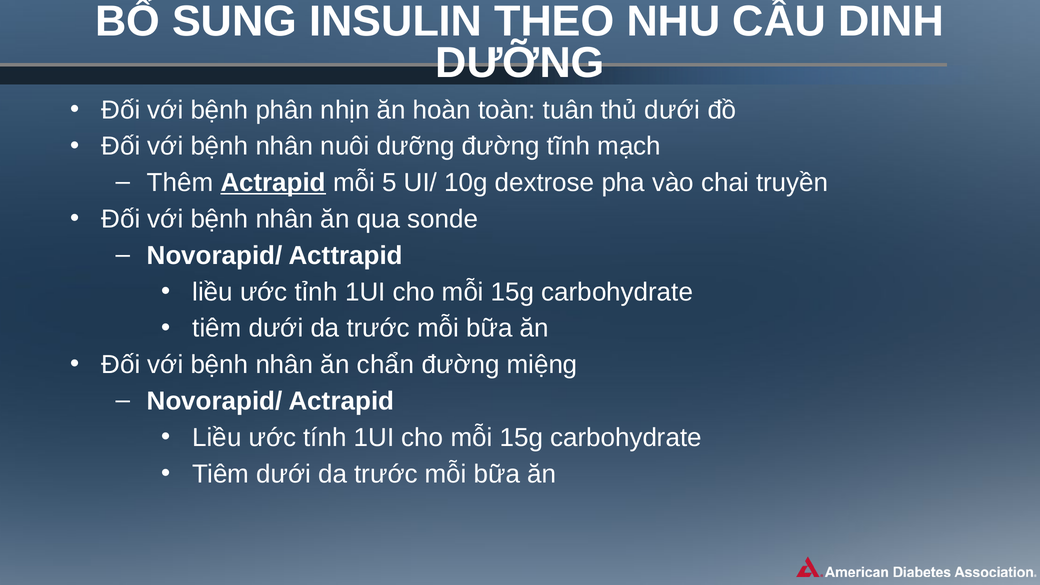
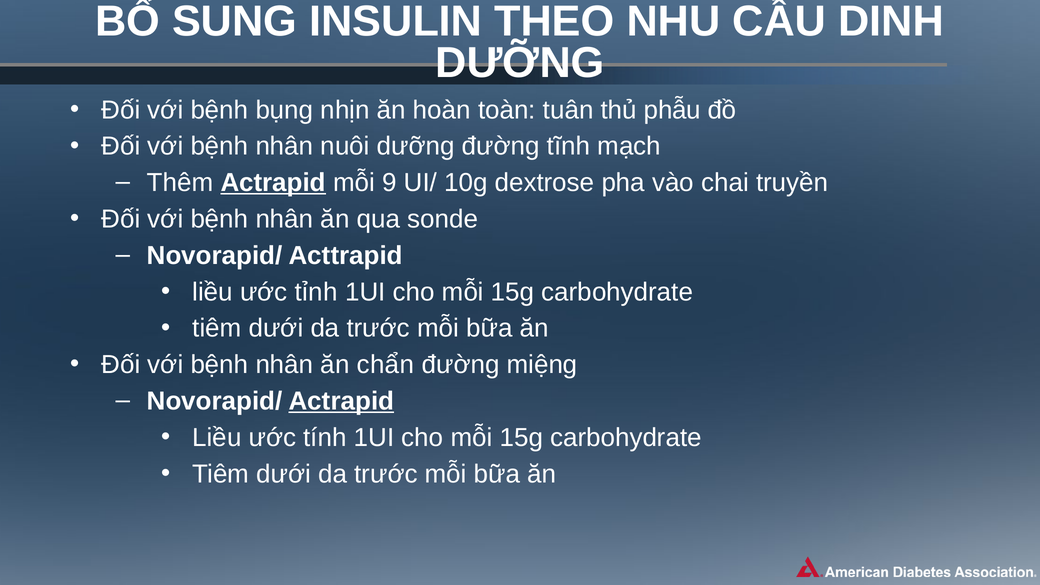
phân: phân -> bụng (284, 110)
thủ dưới: dưới -> phẫu (672, 110)
5: 5 -> 9 (389, 183)
Actrapid underline: none -> present (341, 401)
